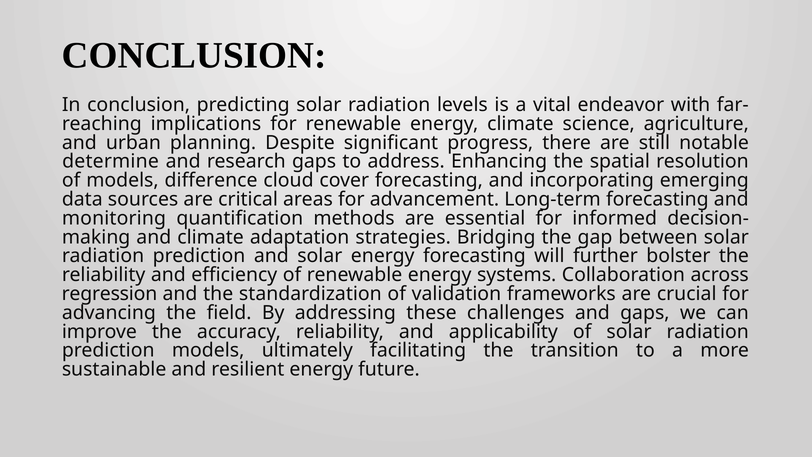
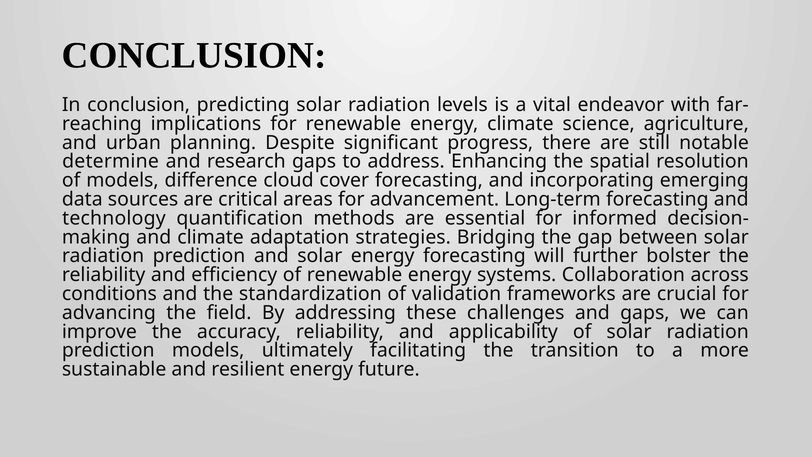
monitoring: monitoring -> technology (114, 218)
regression: regression -> conditions (109, 294)
